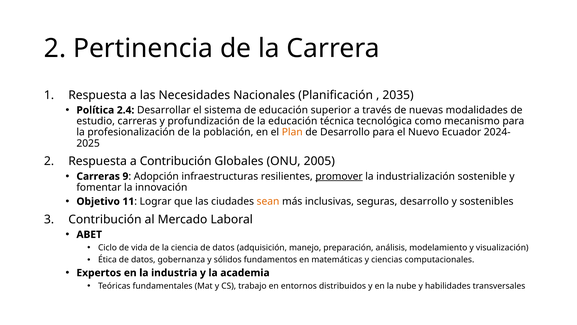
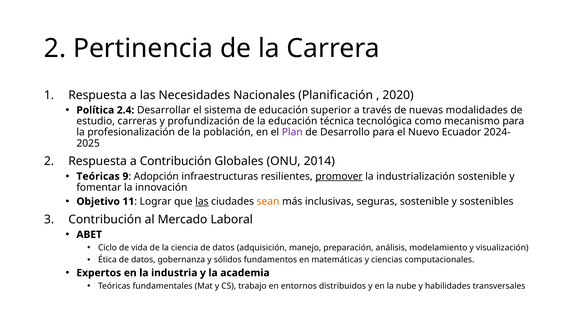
2035: 2035 -> 2020 (398, 95)
Plan colour: orange -> purple (292, 132)
2005: 2005 -> 2014 (319, 161)
Carreras: Carreras -> Teóricas (98, 176)
las underline: none -> present (202, 201)
seguras desarrollo: desarrollo -> sostenible (424, 201)
